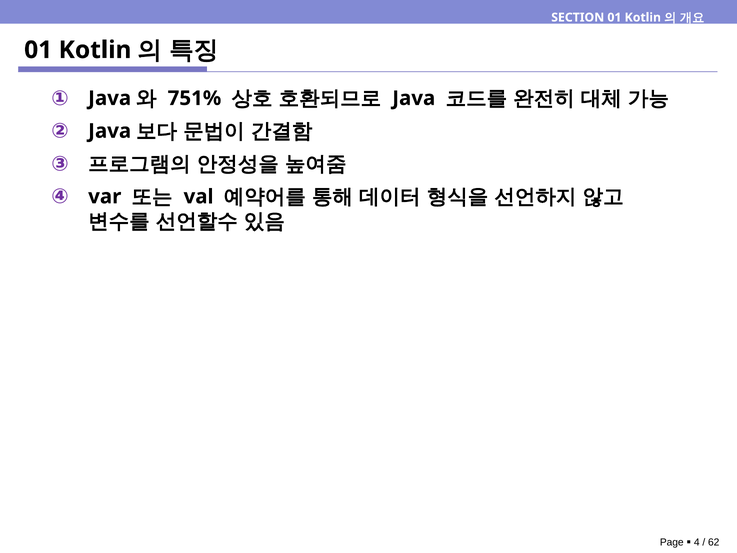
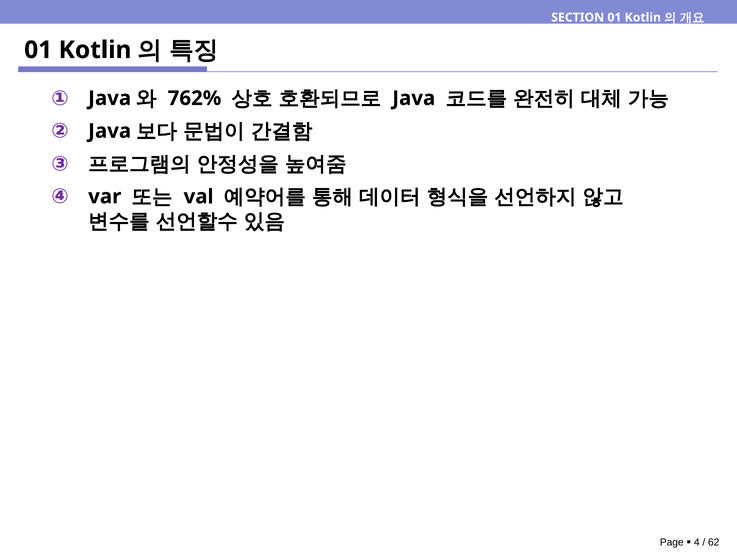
751%: 751% -> 762% (194, 98)
